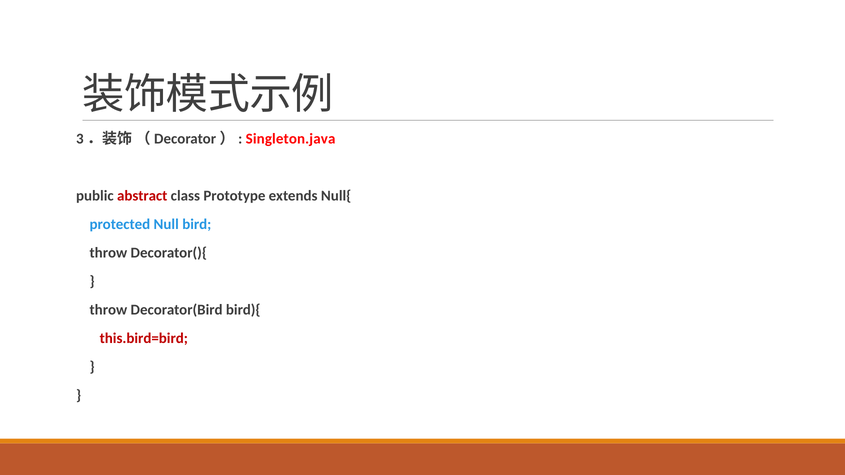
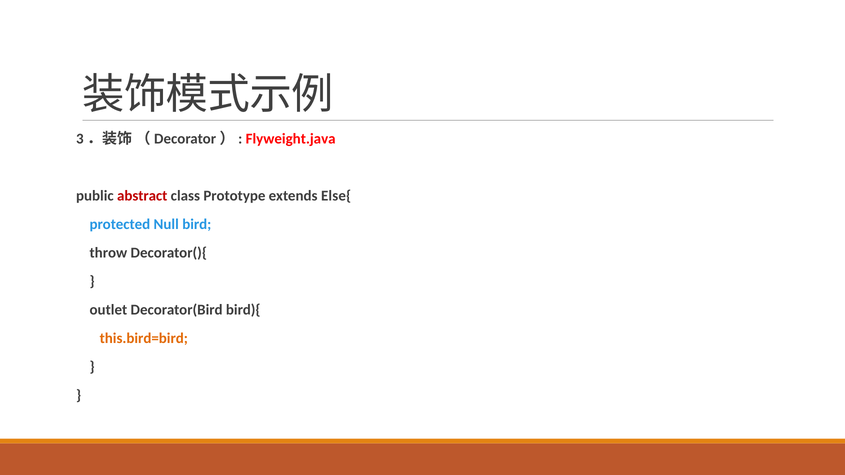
Singleton.java: Singleton.java -> Flyweight.java (291, 139)
Null{: Null{ -> Else{ (336, 196)
throw: throw -> outlet (108, 310)
this.bird=bird colour: red -> orange (144, 339)
